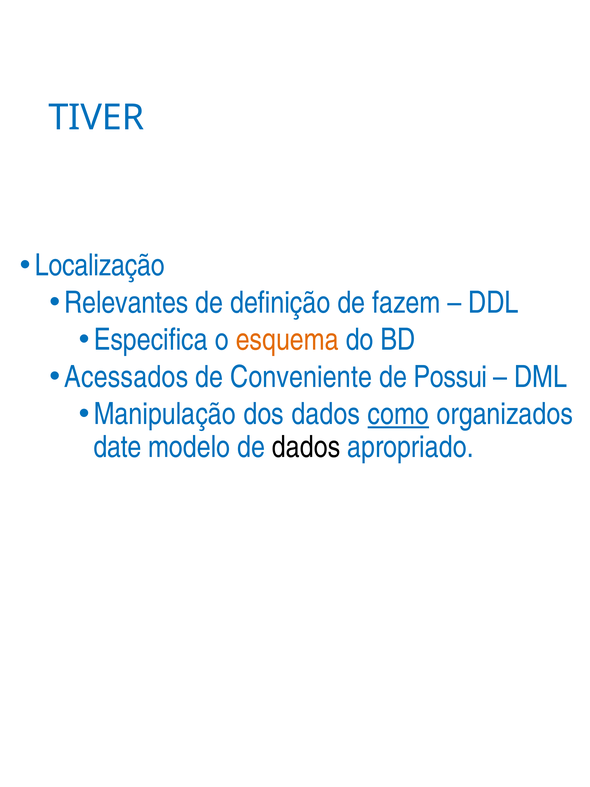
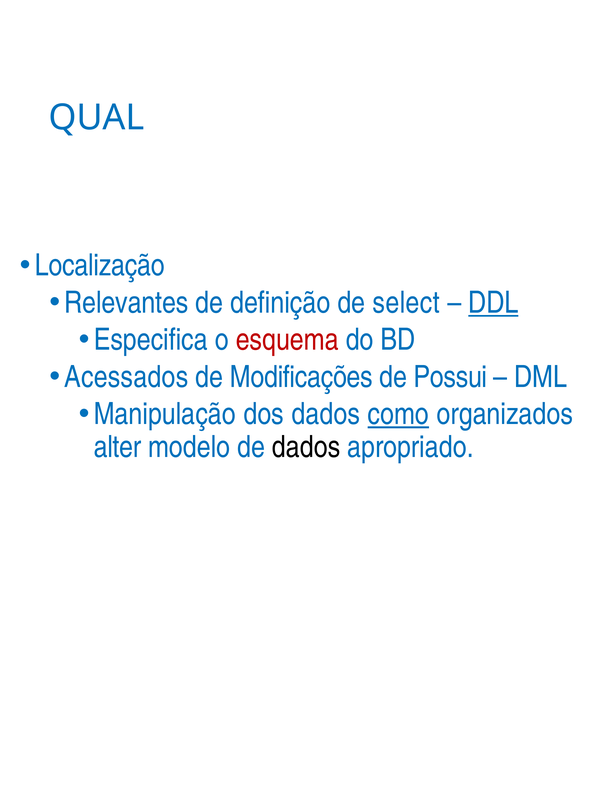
TIVER: TIVER -> QUAL (96, 118)
fazem: fazem -> select (406, 303)
DDL underline: none -> present (493, 303)
esquema colour: orange -> red (287, 340)
Conveniente: Conveniente -> Modificações (301, 377)
date: date -> alter (118, 447)
